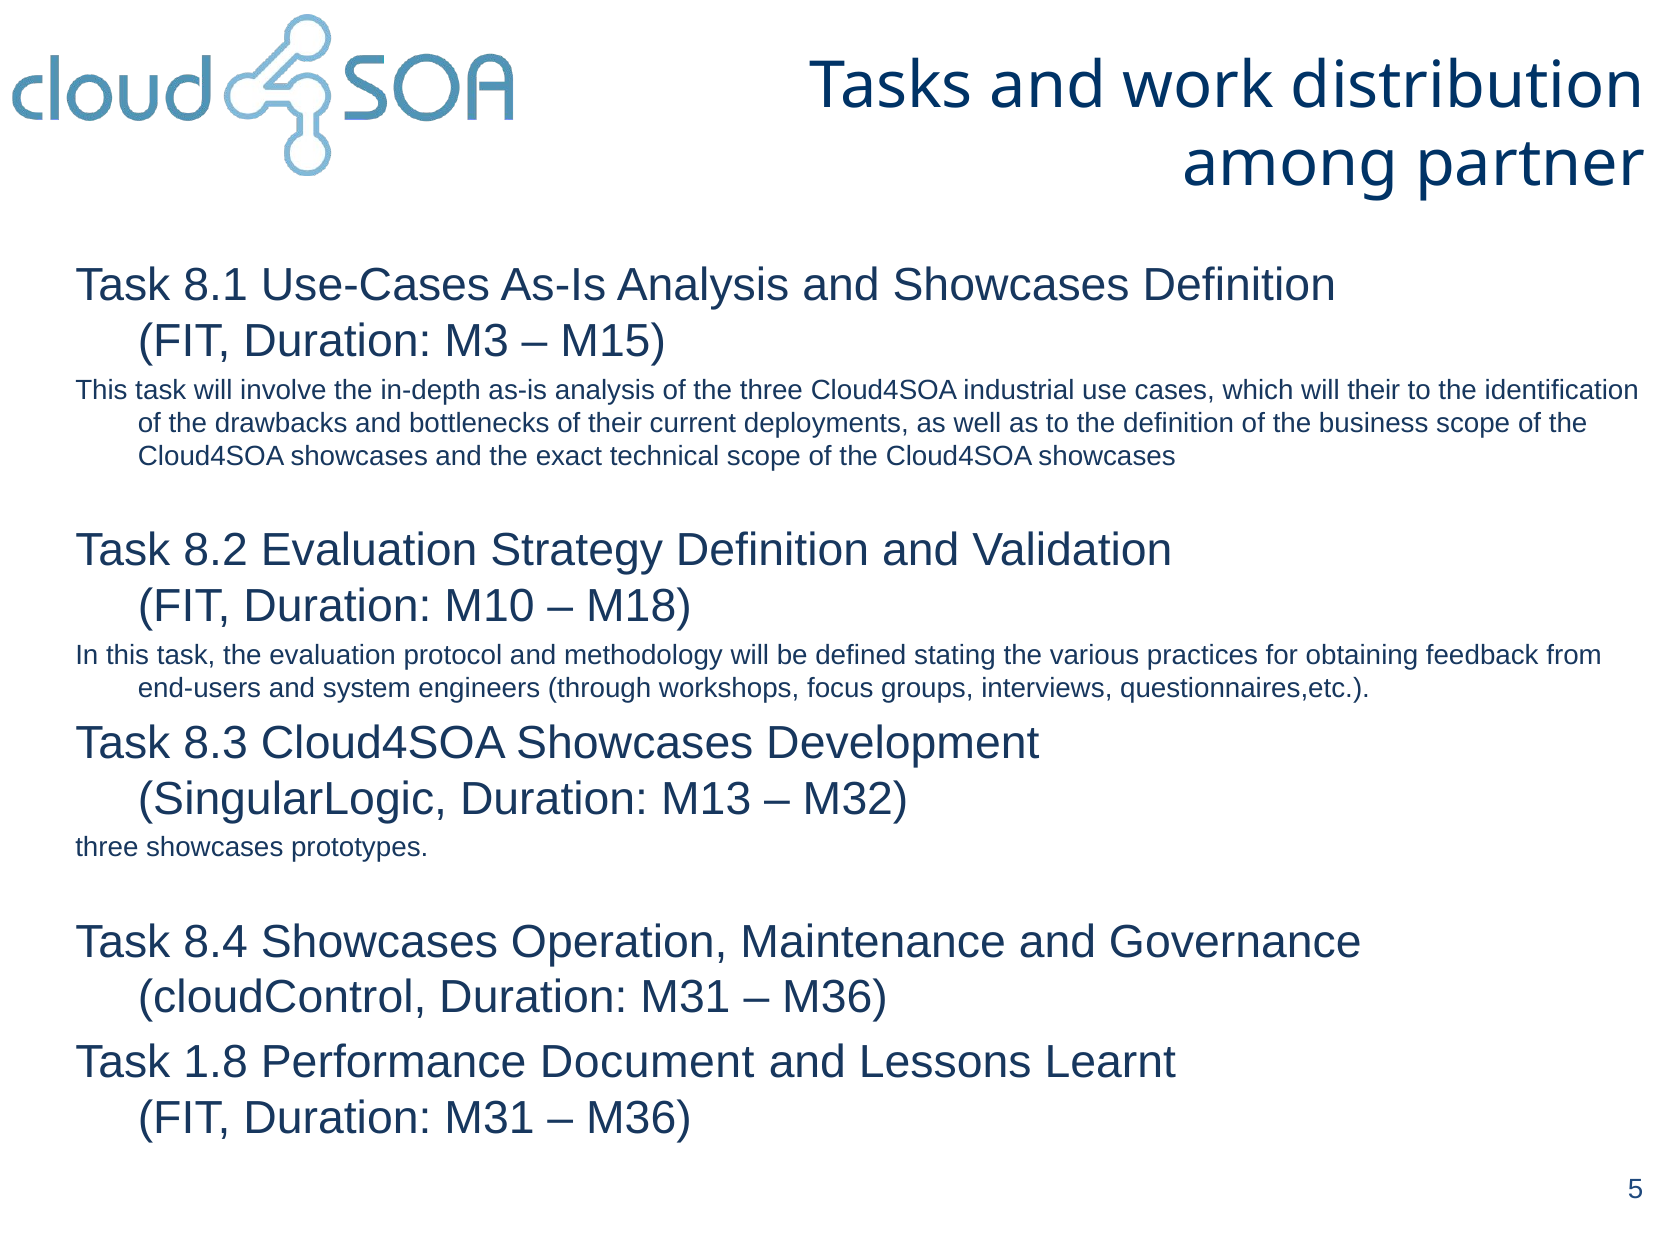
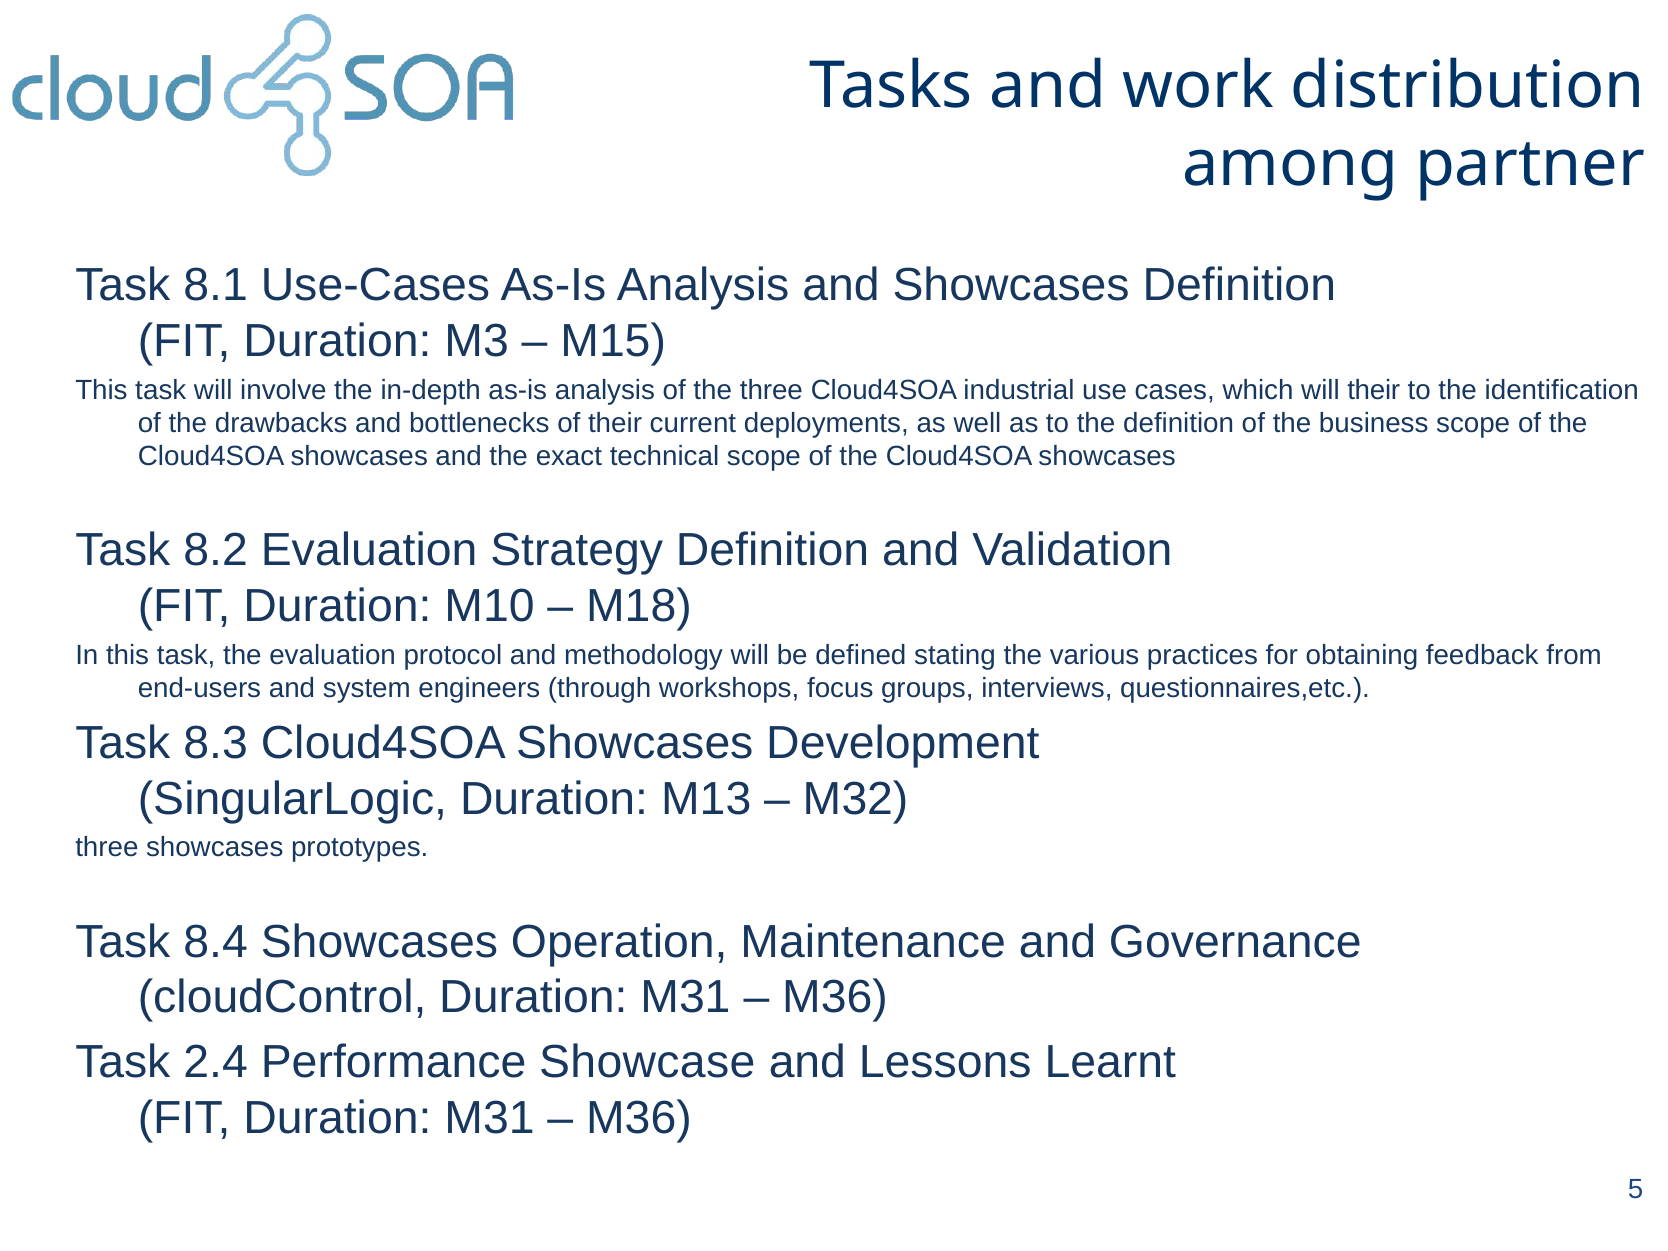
1.8: 1.8 -> 2.4 (216, 1062)
Document: Document -> Showcase (647, 1062)
